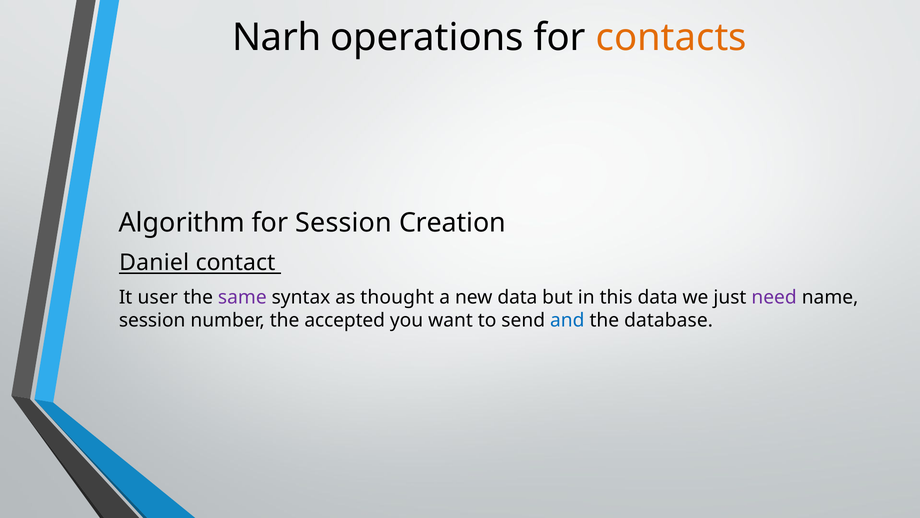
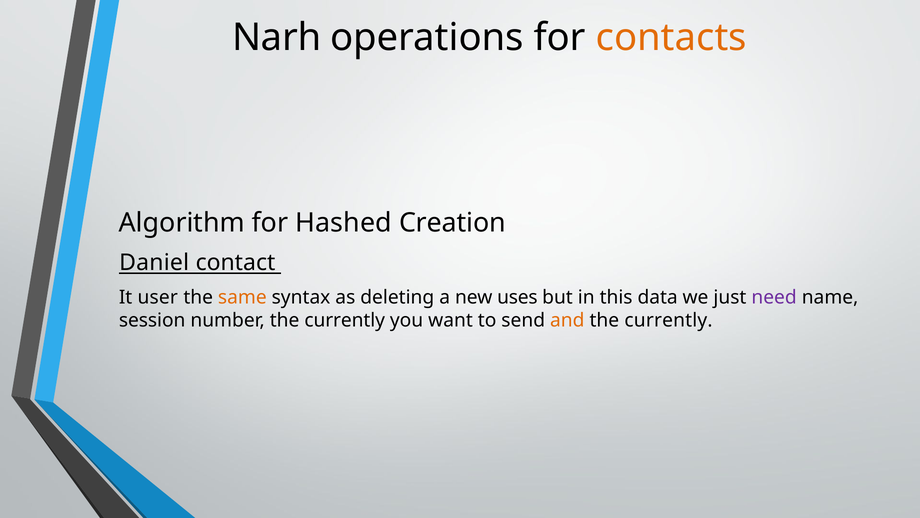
for Session: Session -> Hashed (344, 223)
same colour: purple -> orange (242, 297)
thought: thought -> deleting (397, 297)
new data: data -> uses (517, 297)
number the accepted: accepted -> currently (345, 320)
and colour: blue -> orange (567, 320)
database: database -> currently (669, 320)
